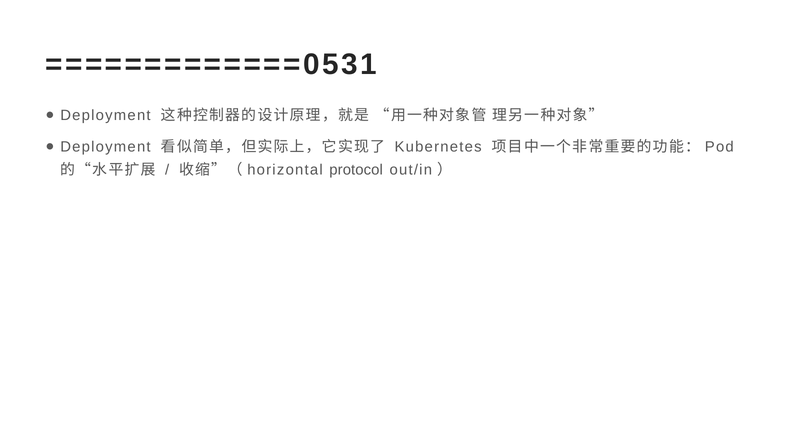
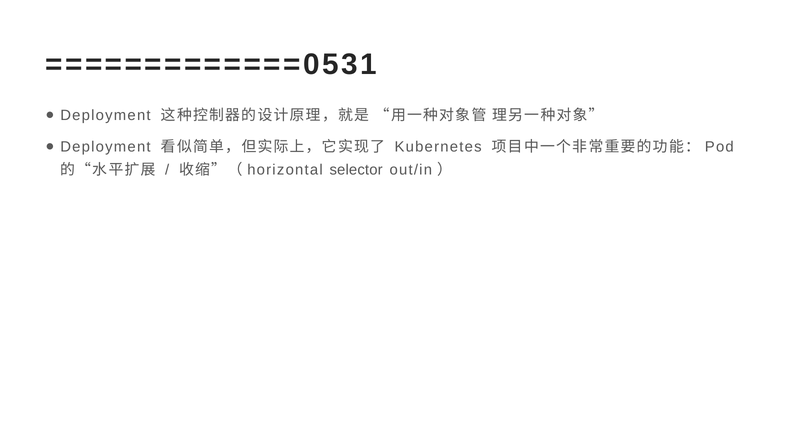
protocol: protocol -> selector (356, 170)
